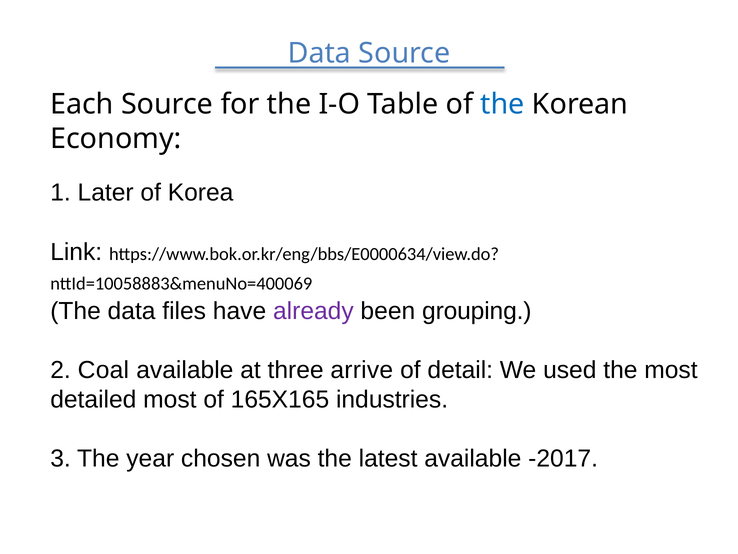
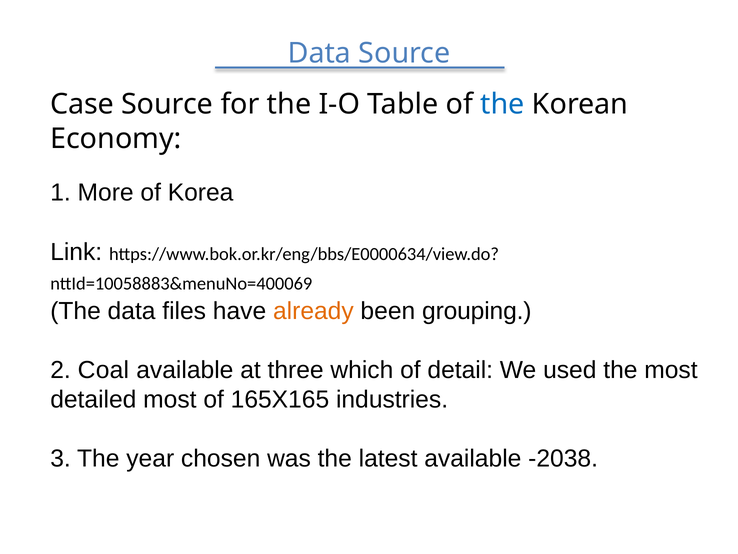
Each: Each -> Case (82, 104)
Later: Later -> More (106, 193)
already colour: purple -> orange (313, 311)
arrive: arrive -> which (362, 370)
-2017: -2017 -> -2038 (563, 458)
